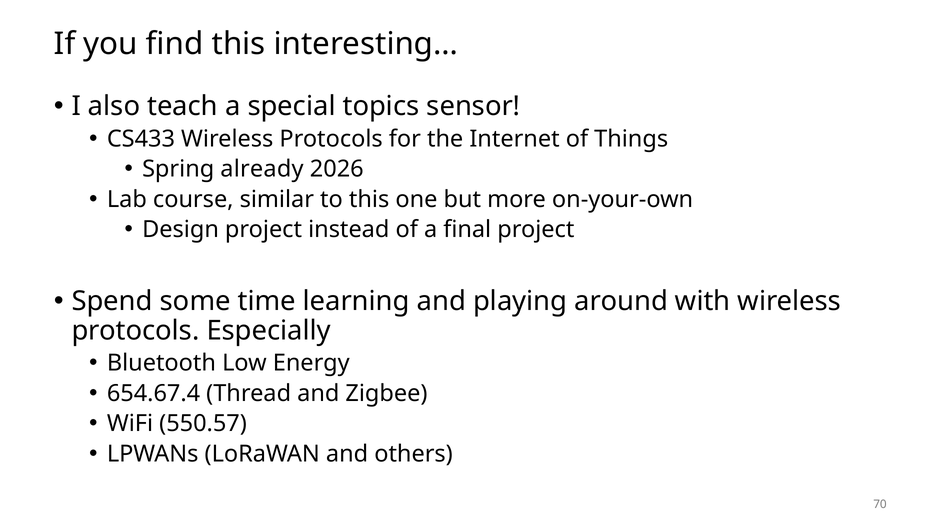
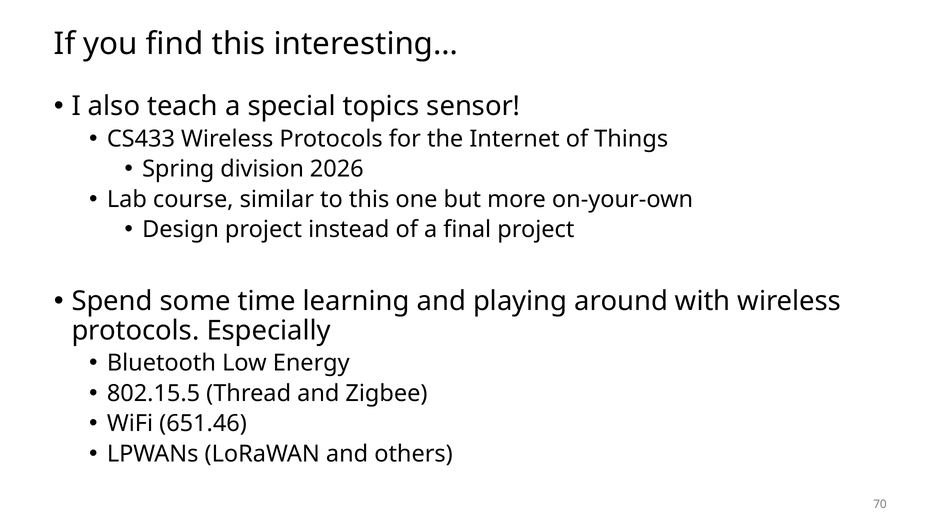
already: already -> division (262, 169)
654.67.4: 654.67.4 -> 802.15.5 (154, 394)
550.57: 550.57 -> 651.46 (203, 424)
